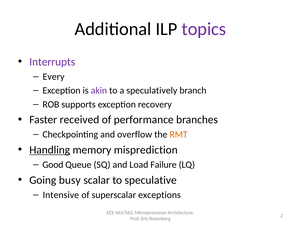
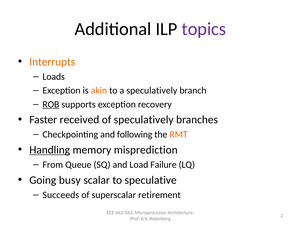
Interrupts colour: purple -> orange (52, 62)
Every: Every -> Loads (54, 77)
akin colour: purple -> orange (99, 90)
ROB underline: none -> present (51, 104)
of performance: performance -> speculatively (144, 120)
overflow: overflow -> following (135, 134)
Good: Good -> From (53, 164)
Intensive: Intensive -> Succeeds (61, 195)
exceptions: exceptions -> retirement (159, 195)
